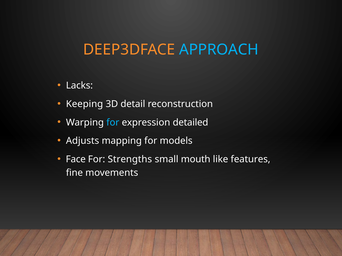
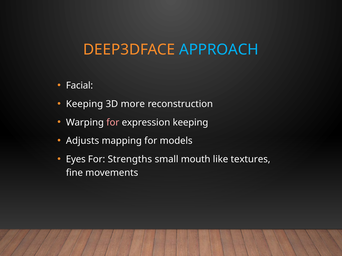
Lacks: Lacks -> Facial (79, 86)
detail: detail -> more (133, 104)
for colour: light blue -> pink (113, 123)
expression detailed: detailed -> keeping (190, 123)
Face: Face -> Eyes (76, 159)
features: features -> textures (251, 159)
